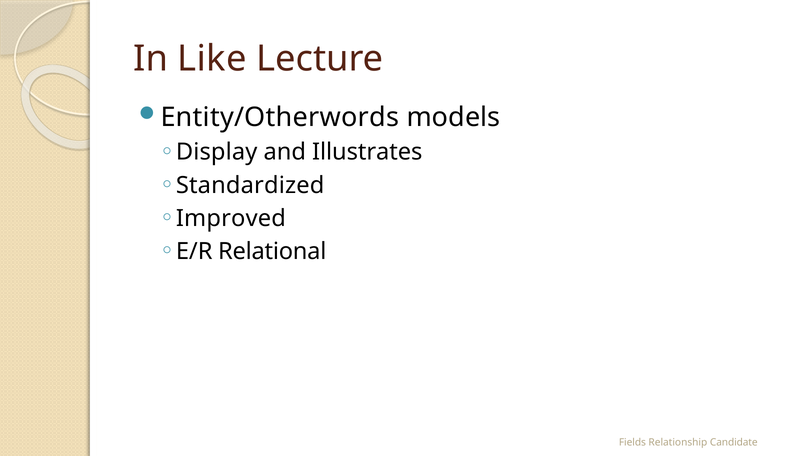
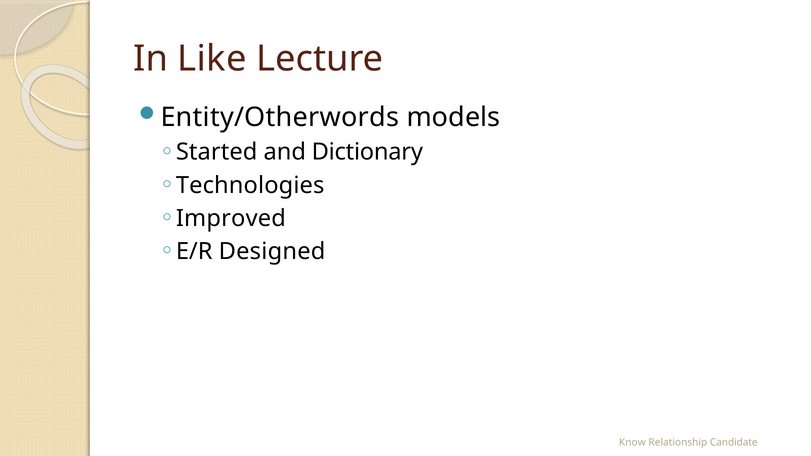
Display: Display -> Started (217, 152)
Illustrates: Illustrates -> Dictionary (367, 152)
Standardized: Standardized -> Technologies (250, 185)
Relational: Relational -> Designed (272, 251)
Fields: Fields -> Know (632, 443)
